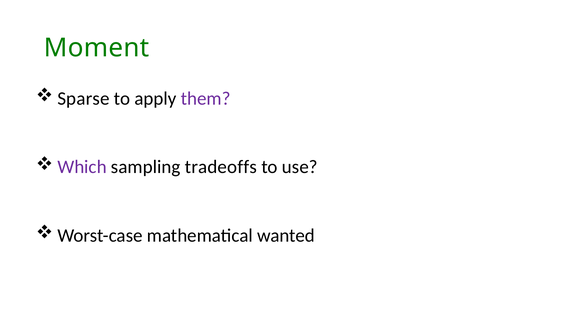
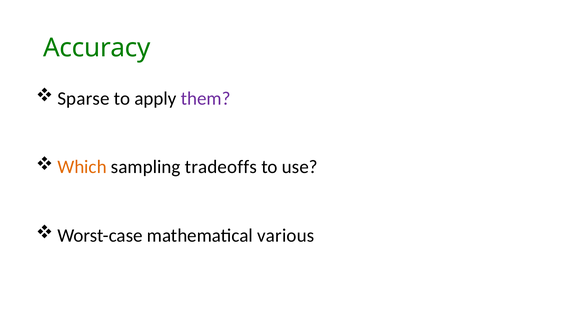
Moment: Moment -> Accuracy (97, 48)
Which colour: purple -> orange (82, 167)
wanted: wanted -> various (286, 235)
